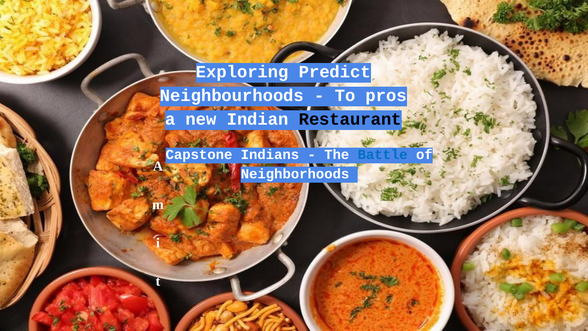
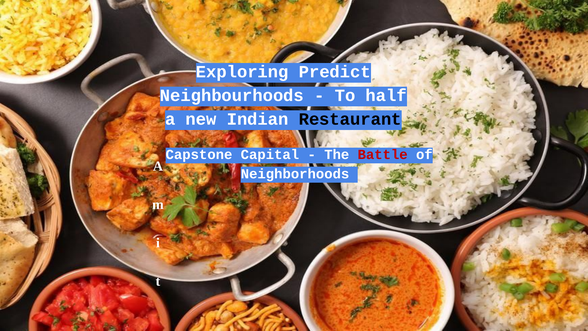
pros: pros -> half (386, 95)
Indians: Indians -> Capital (270, 155)
Battle colour: blue -> red (383, 155)
